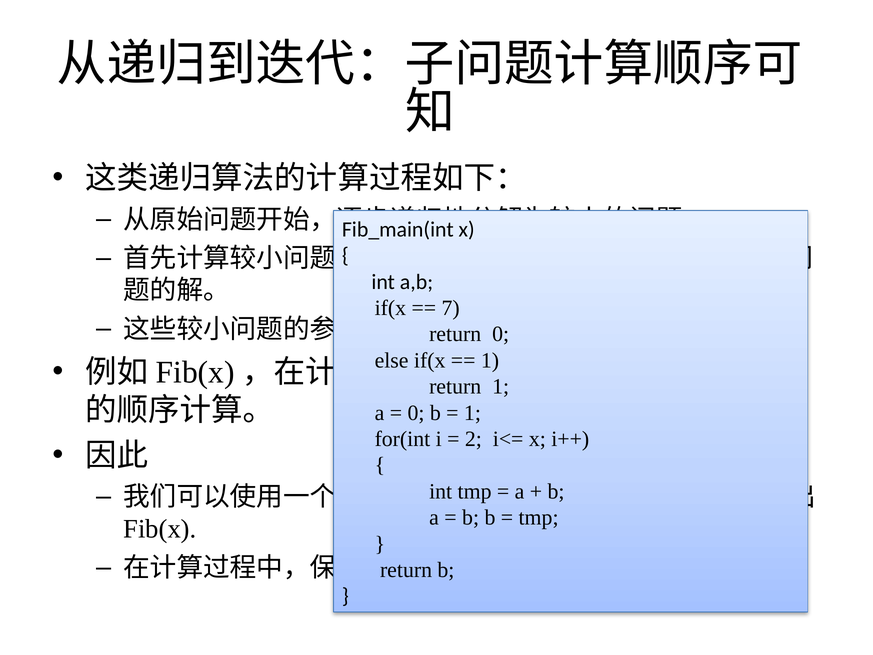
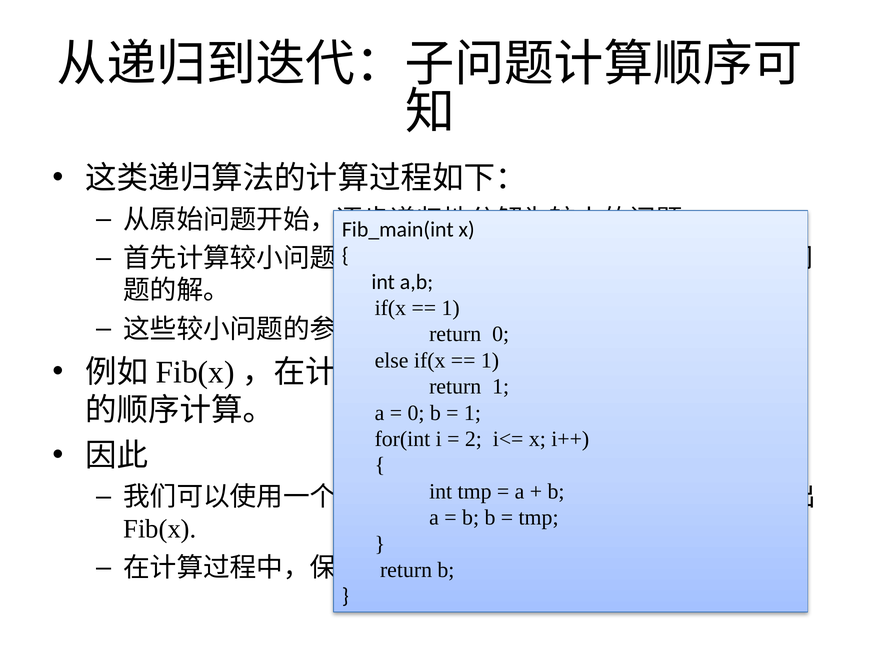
7: 7 -> 1 (451, 308)
